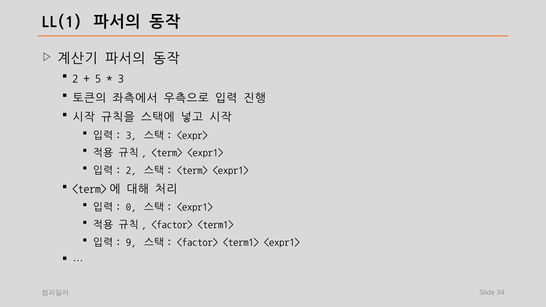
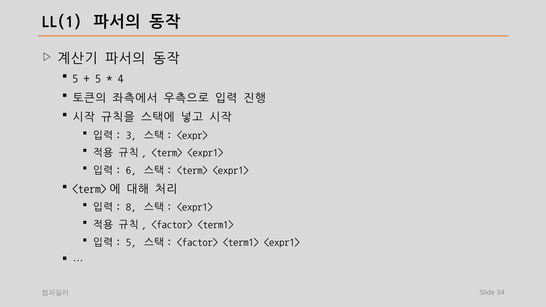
2: 2 -> 5 (75, 78)
3: 3 -> 4 (121, 78)
2: 2 -> 6 (131, 170)
0: 0 -> 8 (131, 207)
9: 9 -> 5 (131, 242)
